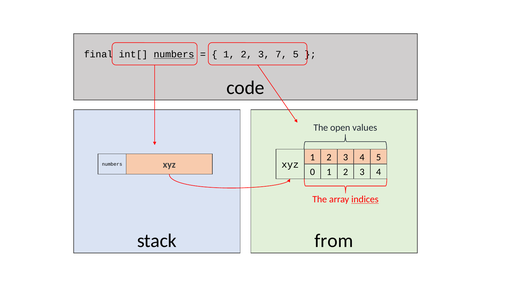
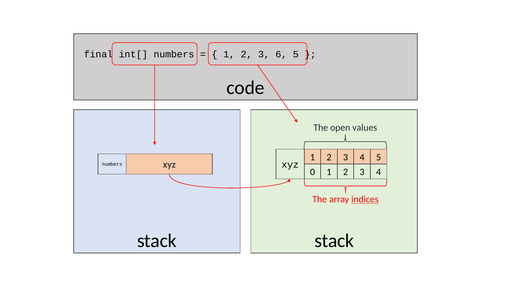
numbers underline: present -> none (174, 54)
7: 7 -> 6 (281, 54)
from: from -> stack (334, 241)
